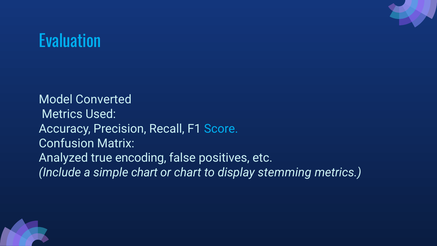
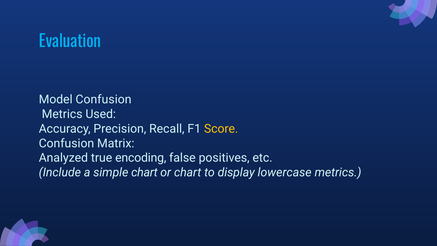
Model Converted: Converted -> Confusion (104, 100)
Score colour: light blue -> yellow (221, 129)
stemming: stemming -> lowercase (285, 172)
